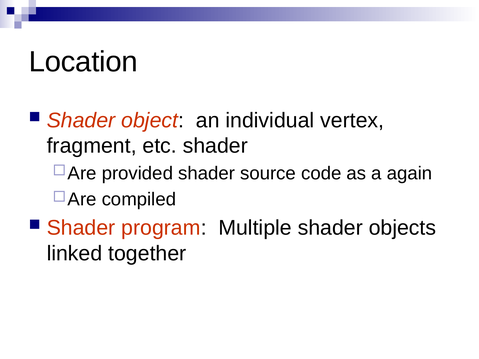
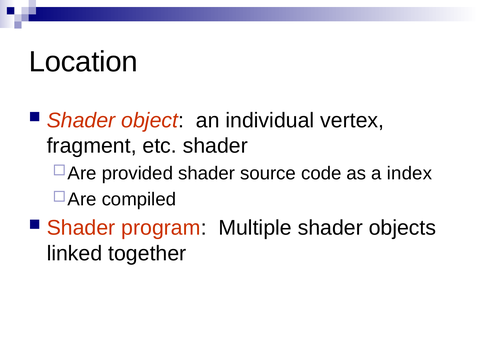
again: again -> index (409, 173)
